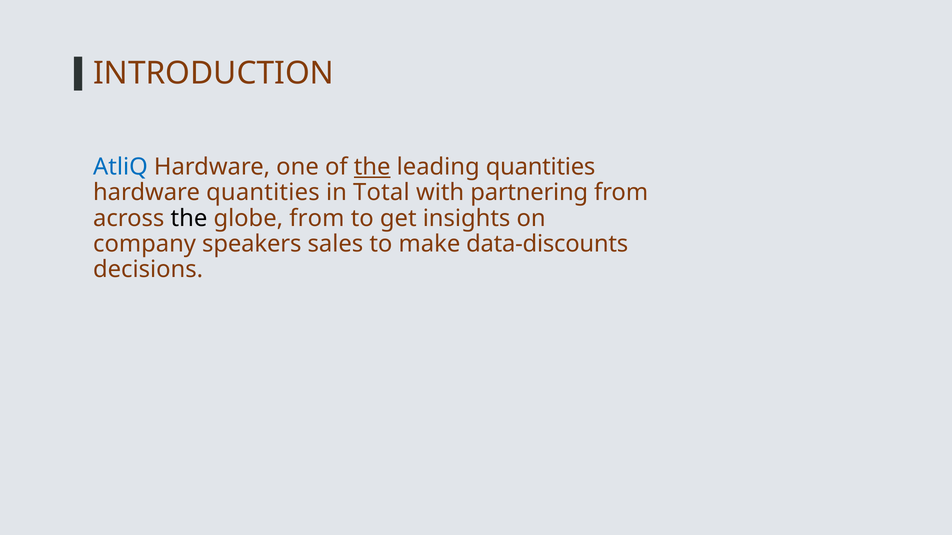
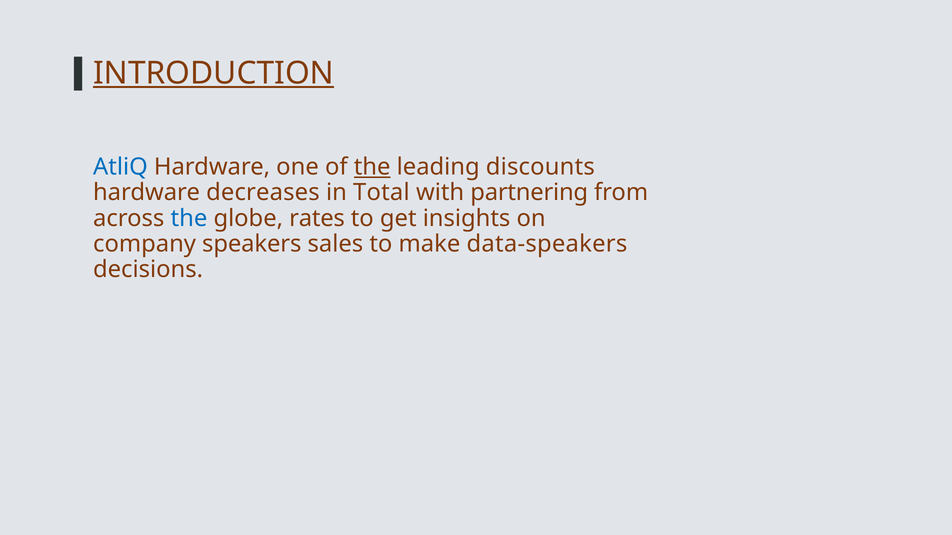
INTRODUCTION underline: none -> present (214, 74)
leading quantities: quantities -> discounts (540, 167)
hardware quantities: quantities -> decreases (263, 193)
the colour: black -> blue (189, 218)
globe from: from -> rates (317, 218)
data-discounts: data-discounts -> data-speakers (547, 244)
